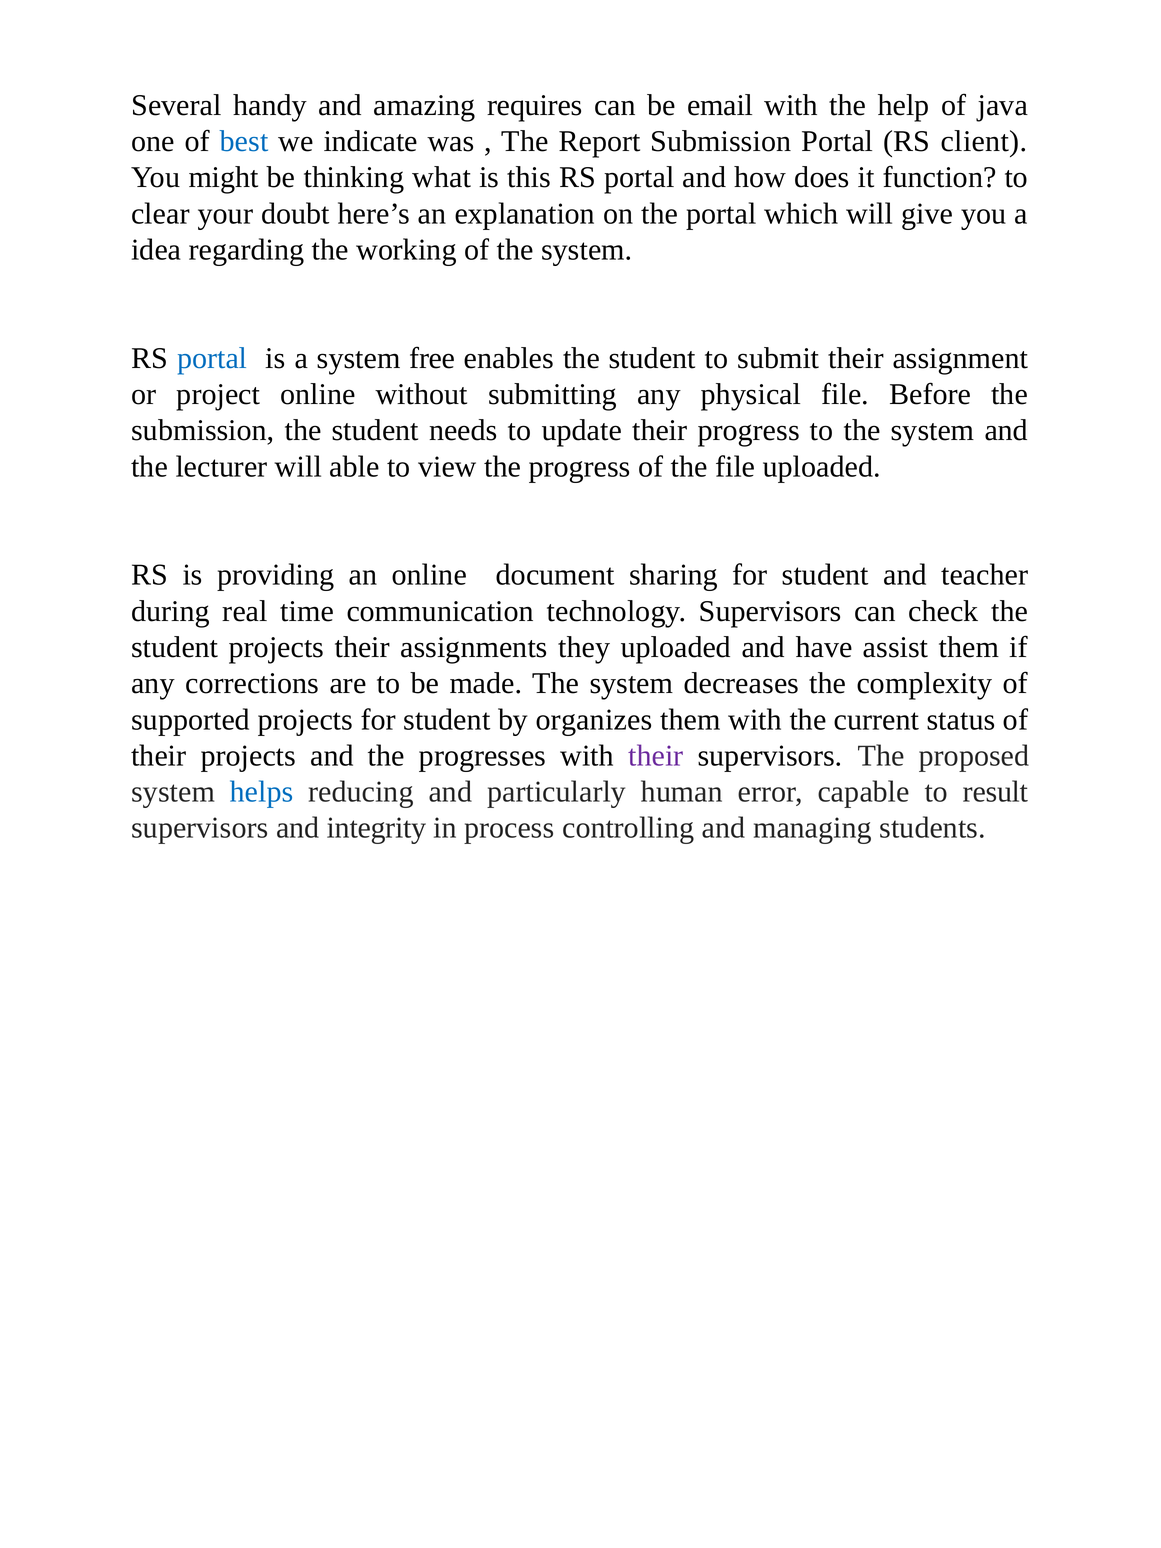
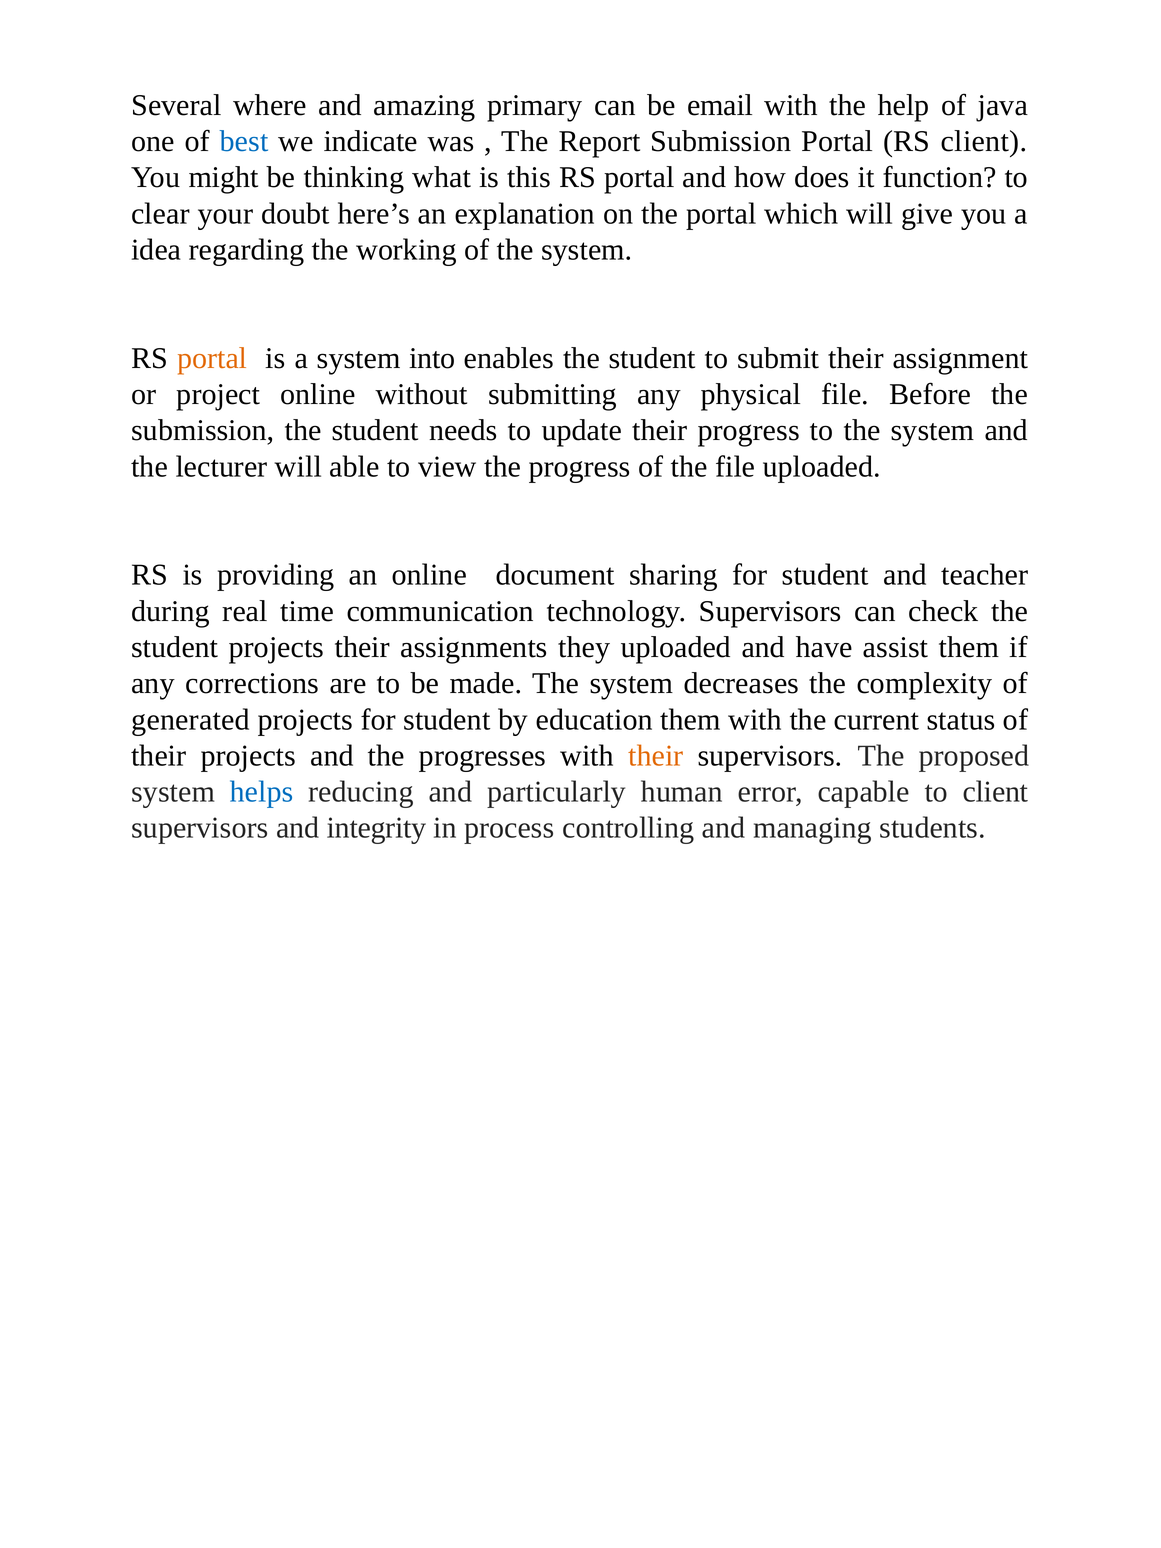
handy: handy -> where (270, 105)
requires: requires -> primary (535, 105)
portal colour: blue -> orange (212, 358)
free: free -> into (432, 358)
supported: supported -> generated (191, 720)
organizes: organizes -> education (594, 720)
their colour: purple -> orange (656, 756)
to result: result -> client (996, 792)
